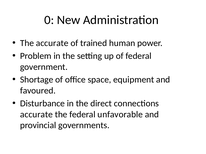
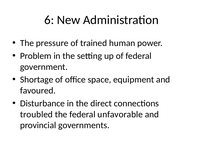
0: 0 -> 6 (49, 20)
The accurate: accurate -> pressure (52, 43)
accurate: accurate -> troubled (36, 115)
